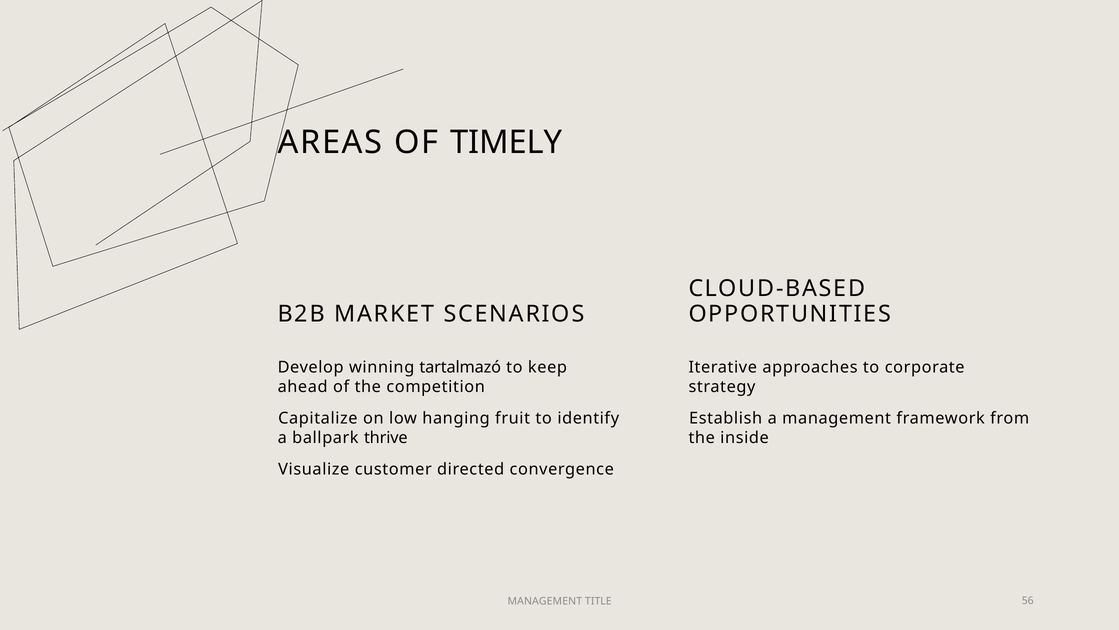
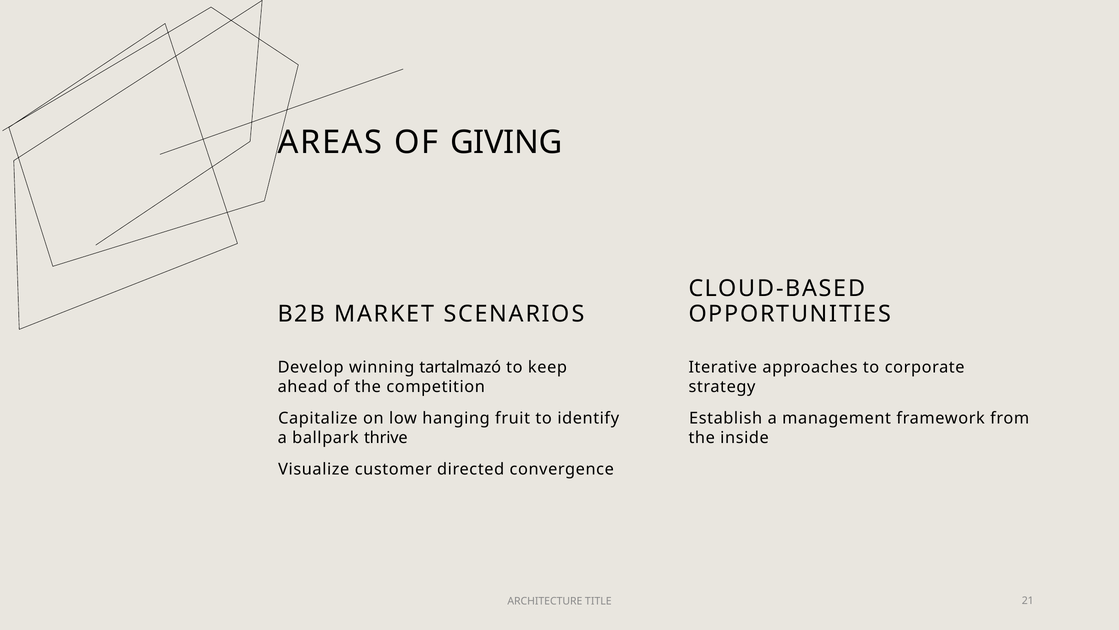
TIMELY: TIMELY -> GIVING (506, 143)
MANAGEMENT: MANAGEMENT -> ARCHITECTURE (545, 601)
56: 56 -> 21 (1028, 600)
